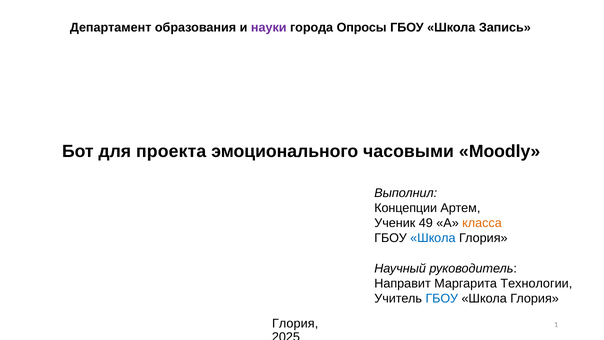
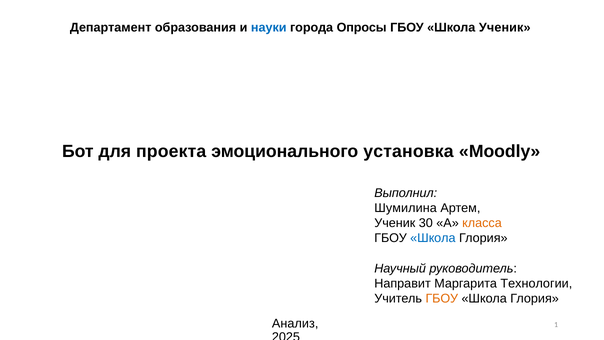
науки colour: purple -> blue (269, 28)
Школа Запись: Запись -> Ученик (505, 28)
часовыми: часовыми -> установка (408, 151)
Концепции: Концепции -> Шумилина (406, 208)
49: 49 -> 30 (426, 223)
ГБОУ colour: blue -> orange (442, 299)
Глория: Глория -> Анализ (295, 323)
